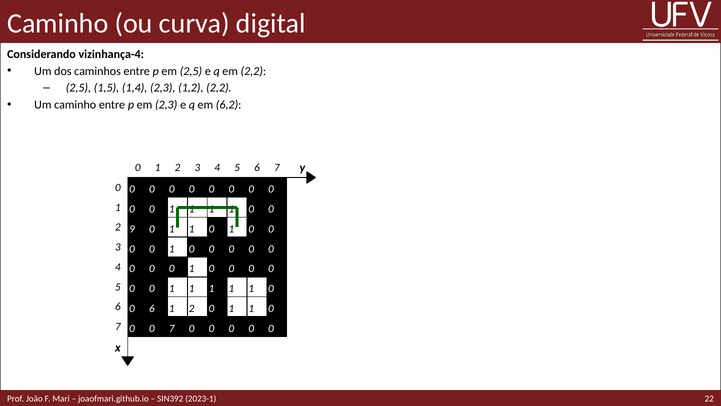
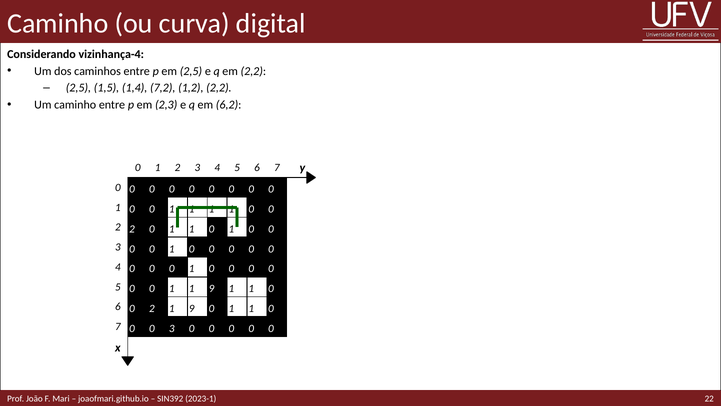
1,4 2,3: 2,3 -> 7,2 (163, 88)
2 9: 9 -> 2 (132, 229)
1: 1 -> 9 (211, 288)
6 0 6: 6 -> 2 (152, 308)
2: 2 -> 9 (192, 308)
7 0 0 7: 7 -> 3 (172, 328)
